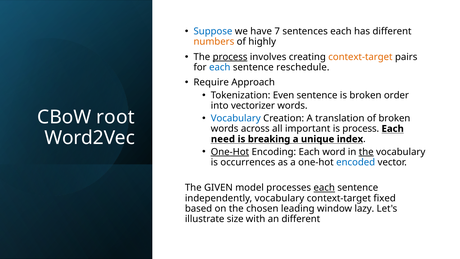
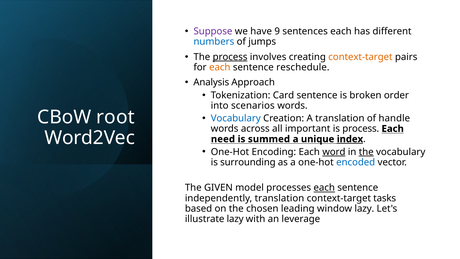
Suppose colour: blue -> purple (213, 31)
7: 7 -> 9 (277, 31)
numbers colour: orange -> blue (214, 42)
highly: highly -> jumps (262, 42)
each colour: blue -> orange (220, 67)
Require: Require -> Analysis (211, 82)
Even: Even -> Card (284, 95)
vectorizer: vectorizer -> scenarios (253, 106)
of broken: broken -> handle (394, 118)
breaking: breaking -> summed (269, 139)
index underline: none -> present (350, 139)
One-Hot underline: present -> none (230, 152)
word underline: none -> present (334, 152)
occurrences: occurrences -> surrounding (248, 162)
independently vocabulary: vocabulary -> translation (279, 198)
fixed: fixed -> tasks (385, 198)
illustrate size: size -> lazy (235, 219)
an different: different -> leverage (301, 219)
